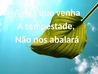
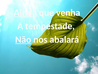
Não underline: none -> present (23, 39)
